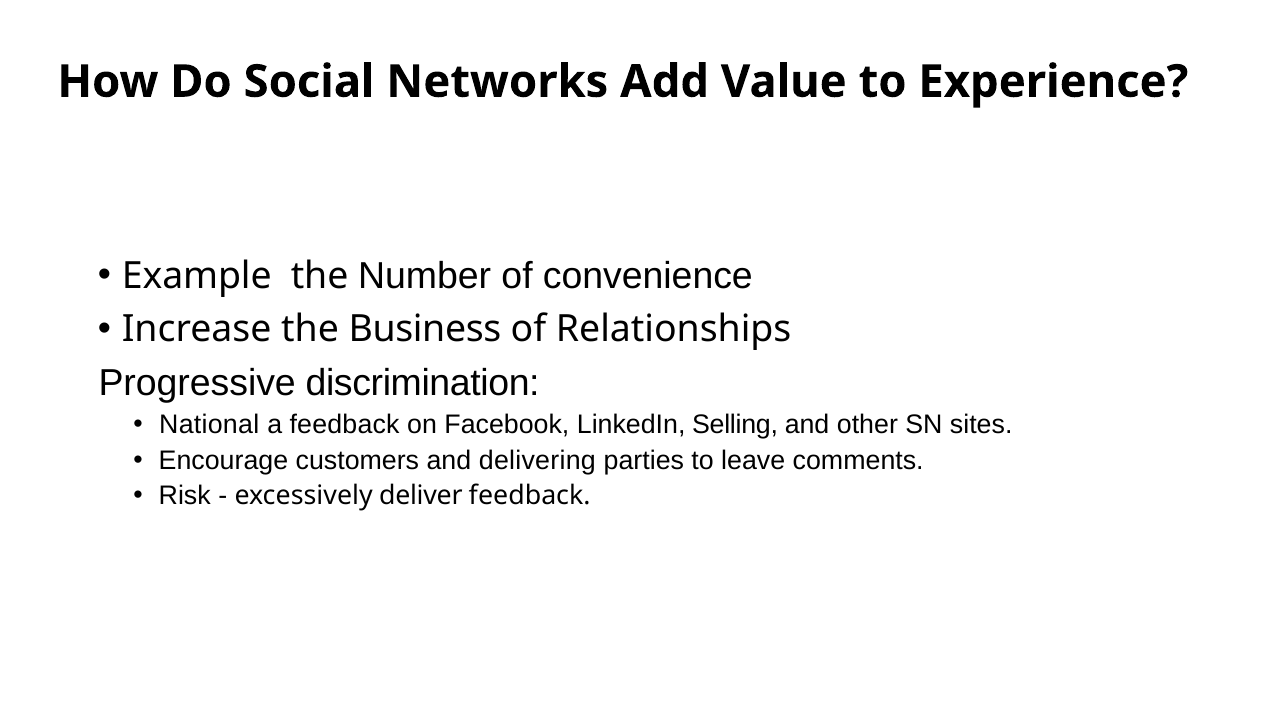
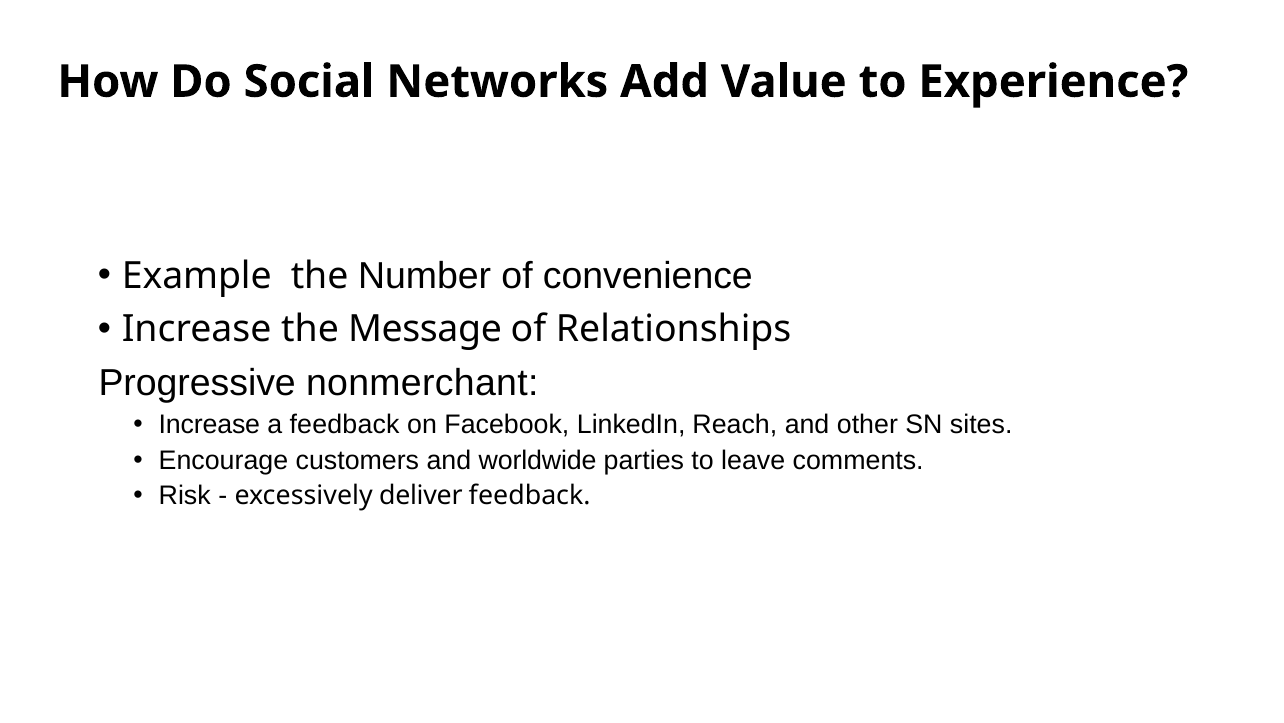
Business: Business -> Message (425, 329)
discrimination: discrimination -> nonmerchant (422, 383)
National: National -> Increase (209, 425)
Selling: Selling -> Reach (735, 425)
delivering: delivering -> worldwide (538, 460)
